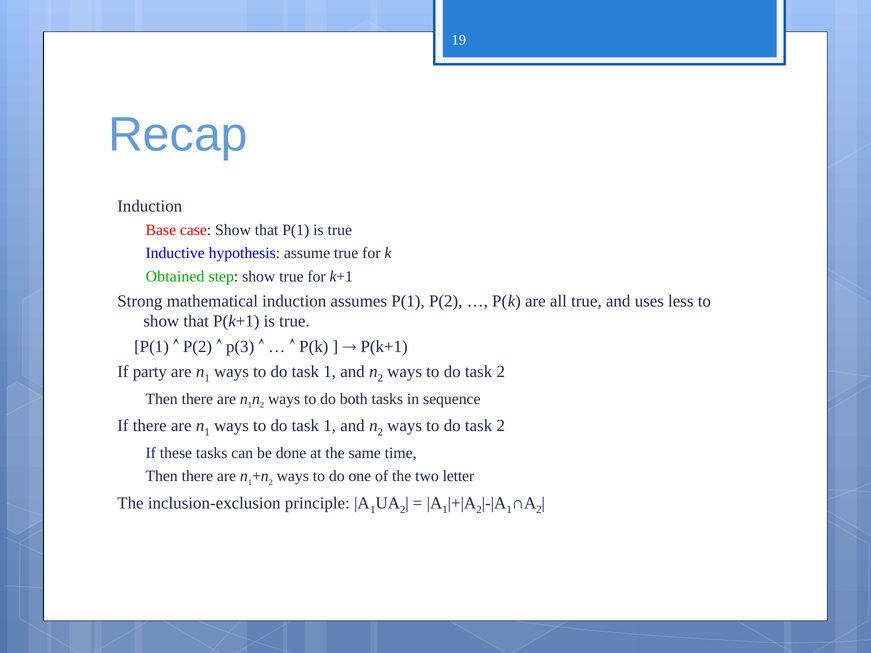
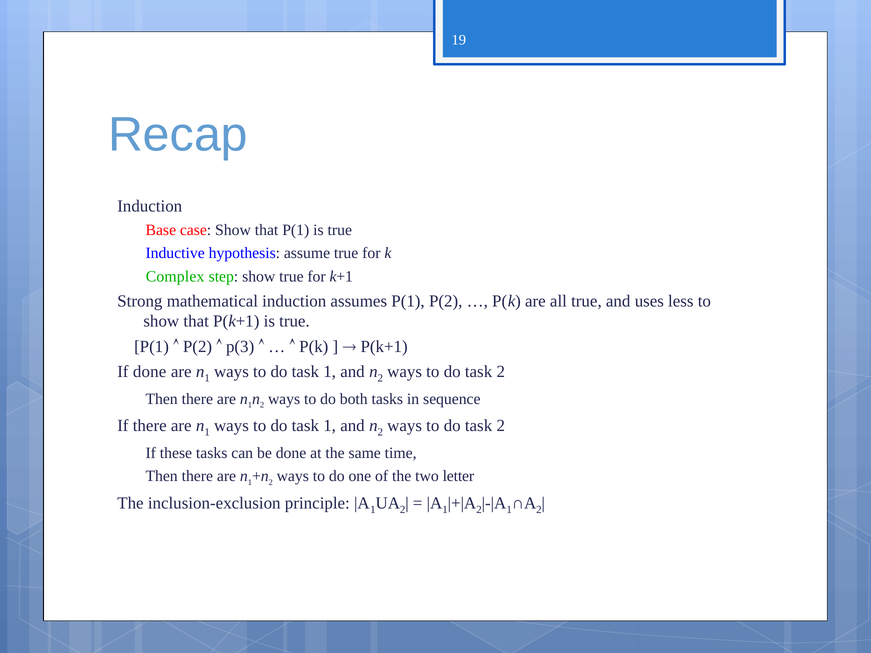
Obtained: Obtained -> Complex (175, 277)
If party: party -> done (150, 372)
